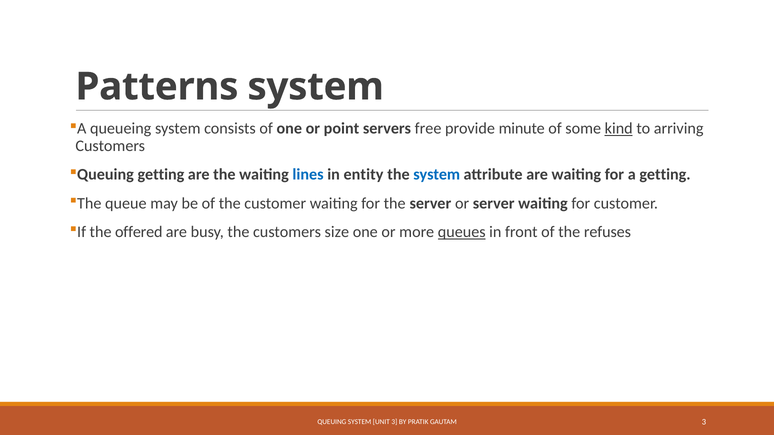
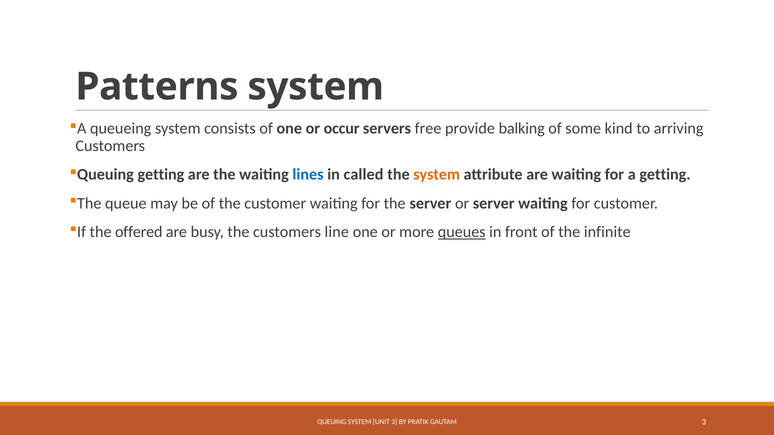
point: point -> occur (342, 129)
minute: minute -> balking (522, 129)
kind underline: present -> none (619, 129)
entity: entity -> called (363, 175)
system colour: blue -> orange (437, 175)
size: size -> line (337, 232)
refuses: refuses -> infinite (607, 232)
